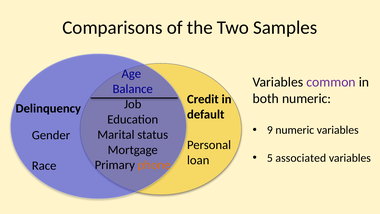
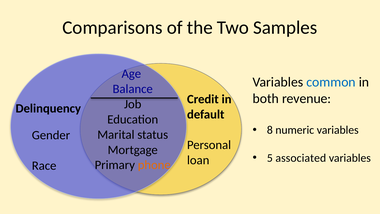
common colour: purple -> blue (331, 82)
both numeric: numeric -> revenue (307, 99)
9: 9 -> 8 (270, 130)
